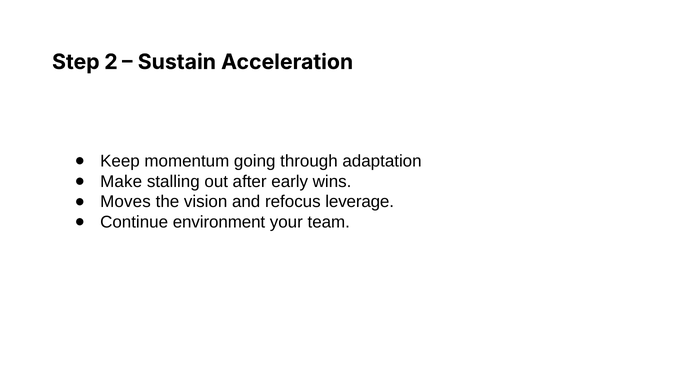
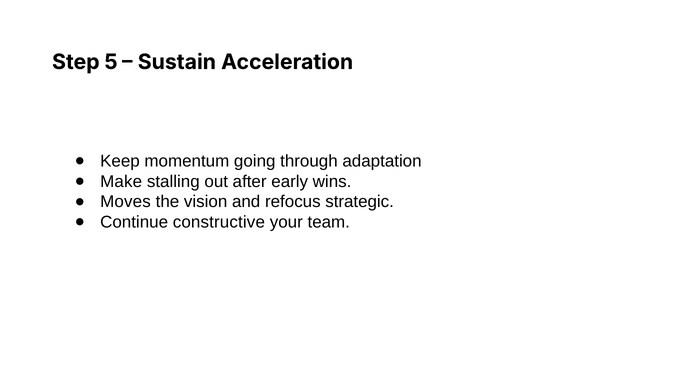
2: 2 -> 5 (111, 62)
leverage: leverage -> strategic (360, 202)
environment: environment -> constructive (219, 222)
